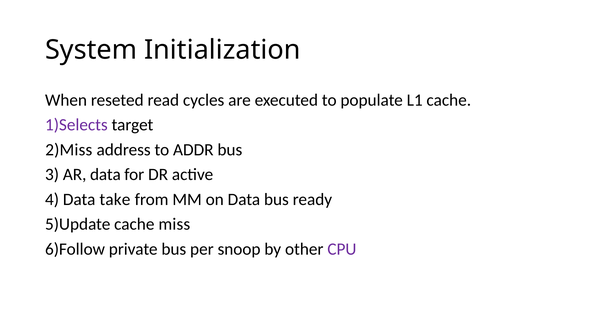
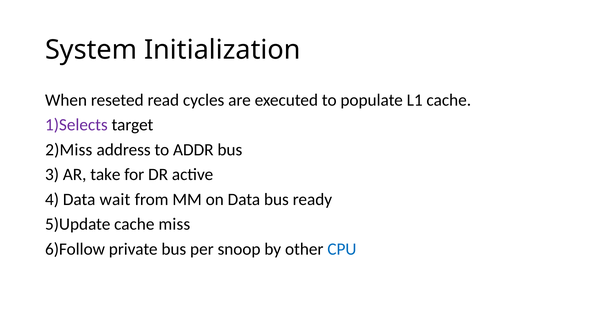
AR data: data -> take (105, 174)
take: take -> wait (115, 199)
CPU colour: purple -> blue (342, 249)
